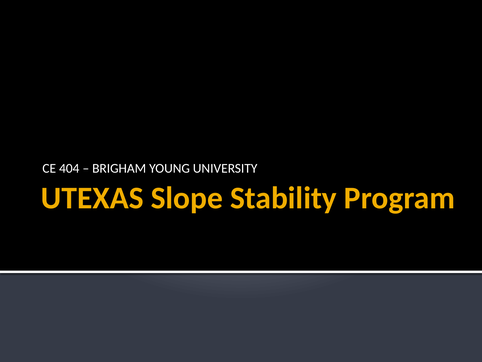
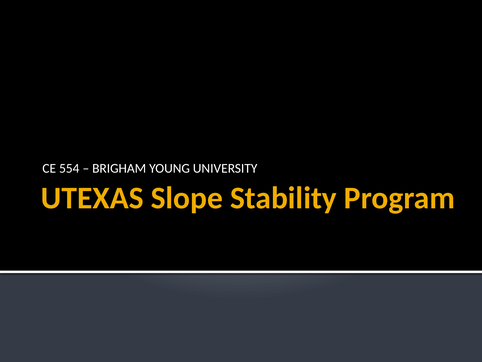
404: 404 -> 554 (69, 168)
